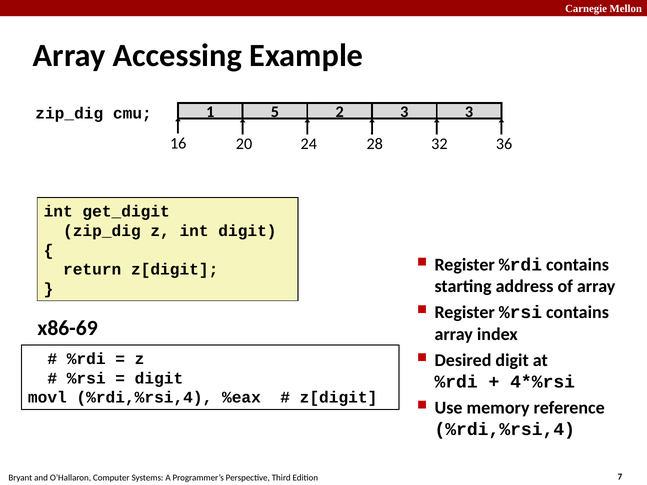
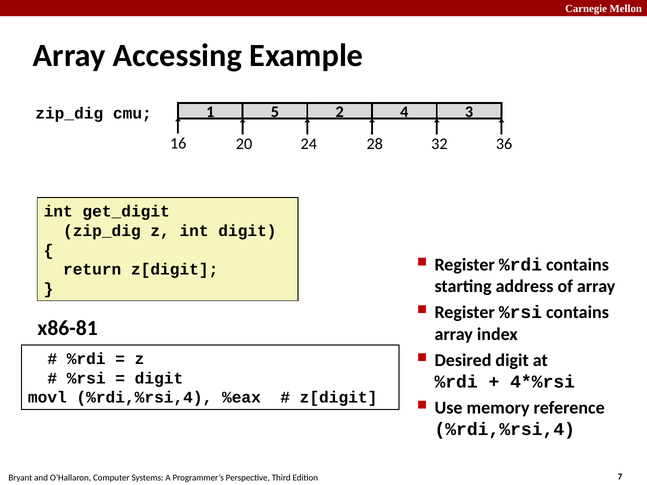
2 3: 3 -> 4 (404, 112)
x86-69: x86-69 -> x86-81 (68, 328)
